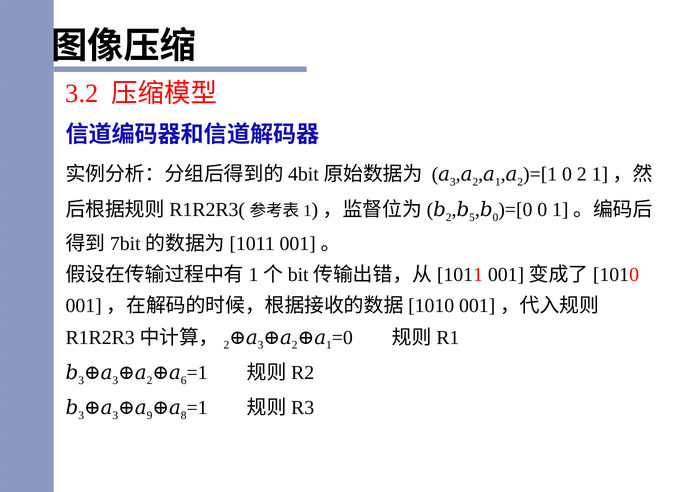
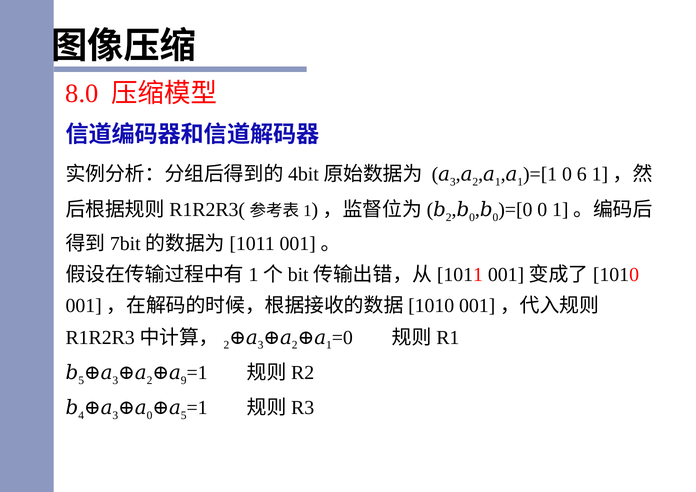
3.2: 3.2 -> 8.0 (82, 94)
2: 2 -> 1 (520, 182)
0 2: 2 -> 6 (582, 174)
5: 5 -> 0 (472, 217)
3: 3 -> 5 (81, 381)
6: 6 -> 9 (184, 381)
3: 3 -> 4 (81, 416)
9: 9 -> 0 (150, 416)
8: 8 -> 5 (184, 416)
